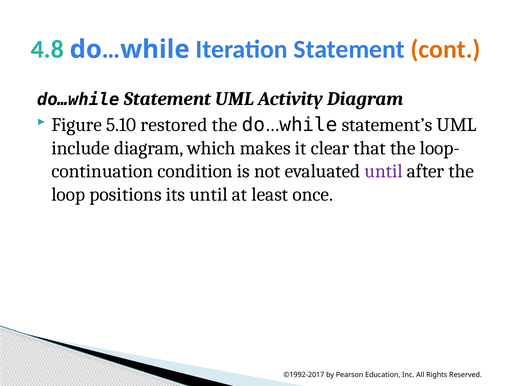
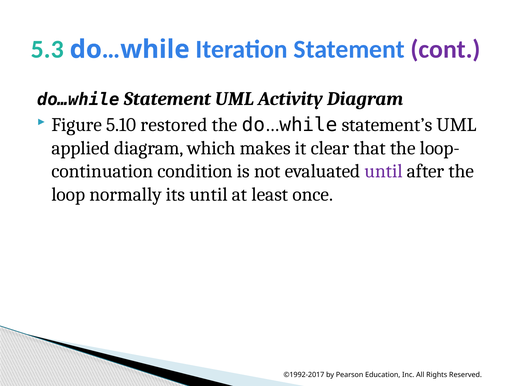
4.8: 4.8 -> 5.3 (47, 49)
cont colour: orange -> purple (446, 49)
include: include -> applied (81, 148)
positions: positions -> normally (126, 195)
